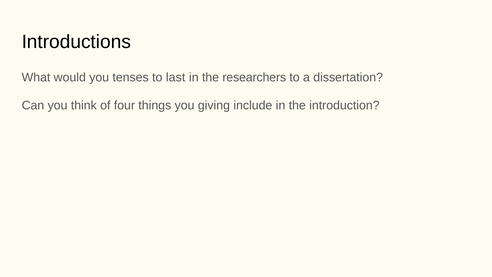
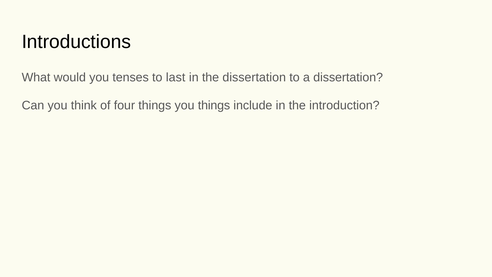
the researchers: researchers -> dissertation (254, 77)
you giving: giving -> things (214, 105)
